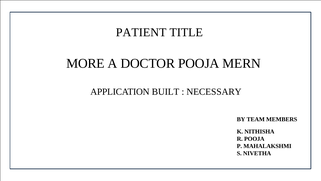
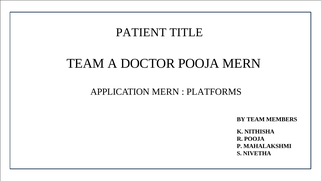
MORE: MORE -> TEAM (85, 63)
APPLICATION BUILT: BUILT -> MERN (165, 92)
NECESSARY: NECESSARY -> PLATFORMS (214, 92)
